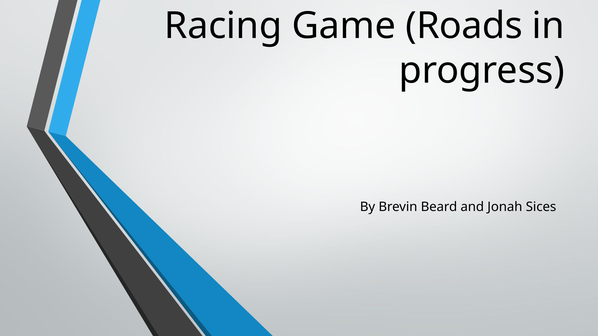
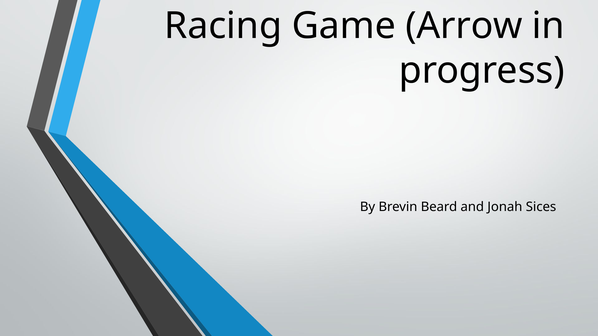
Roads: Roads -> Arrow (464, 26)
